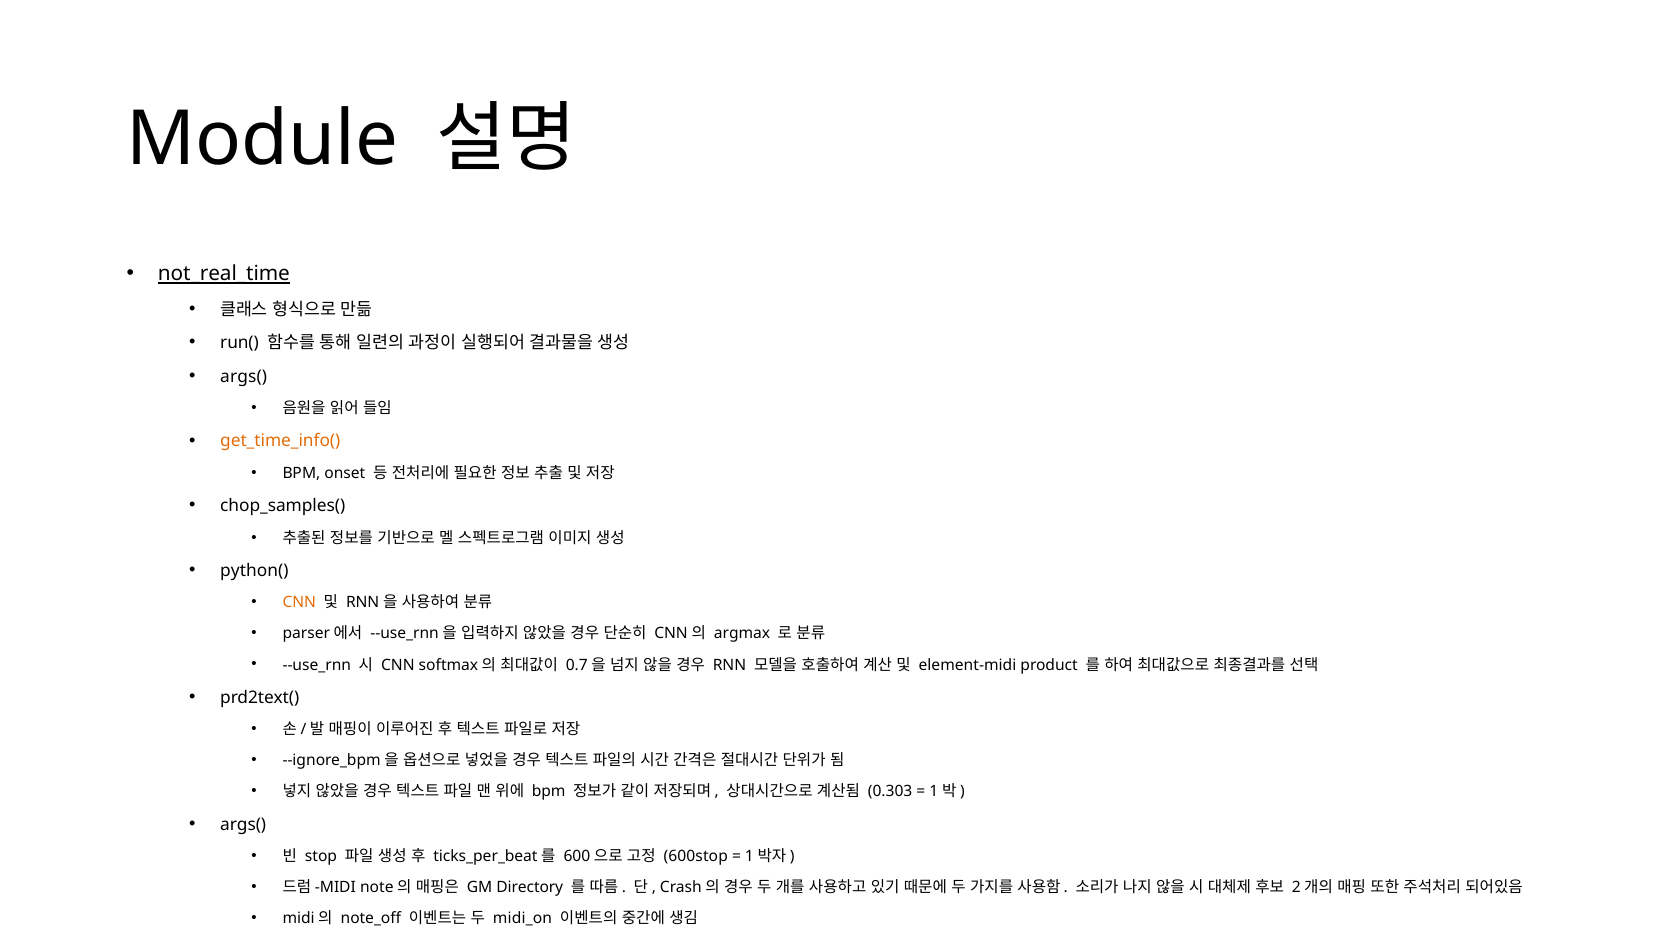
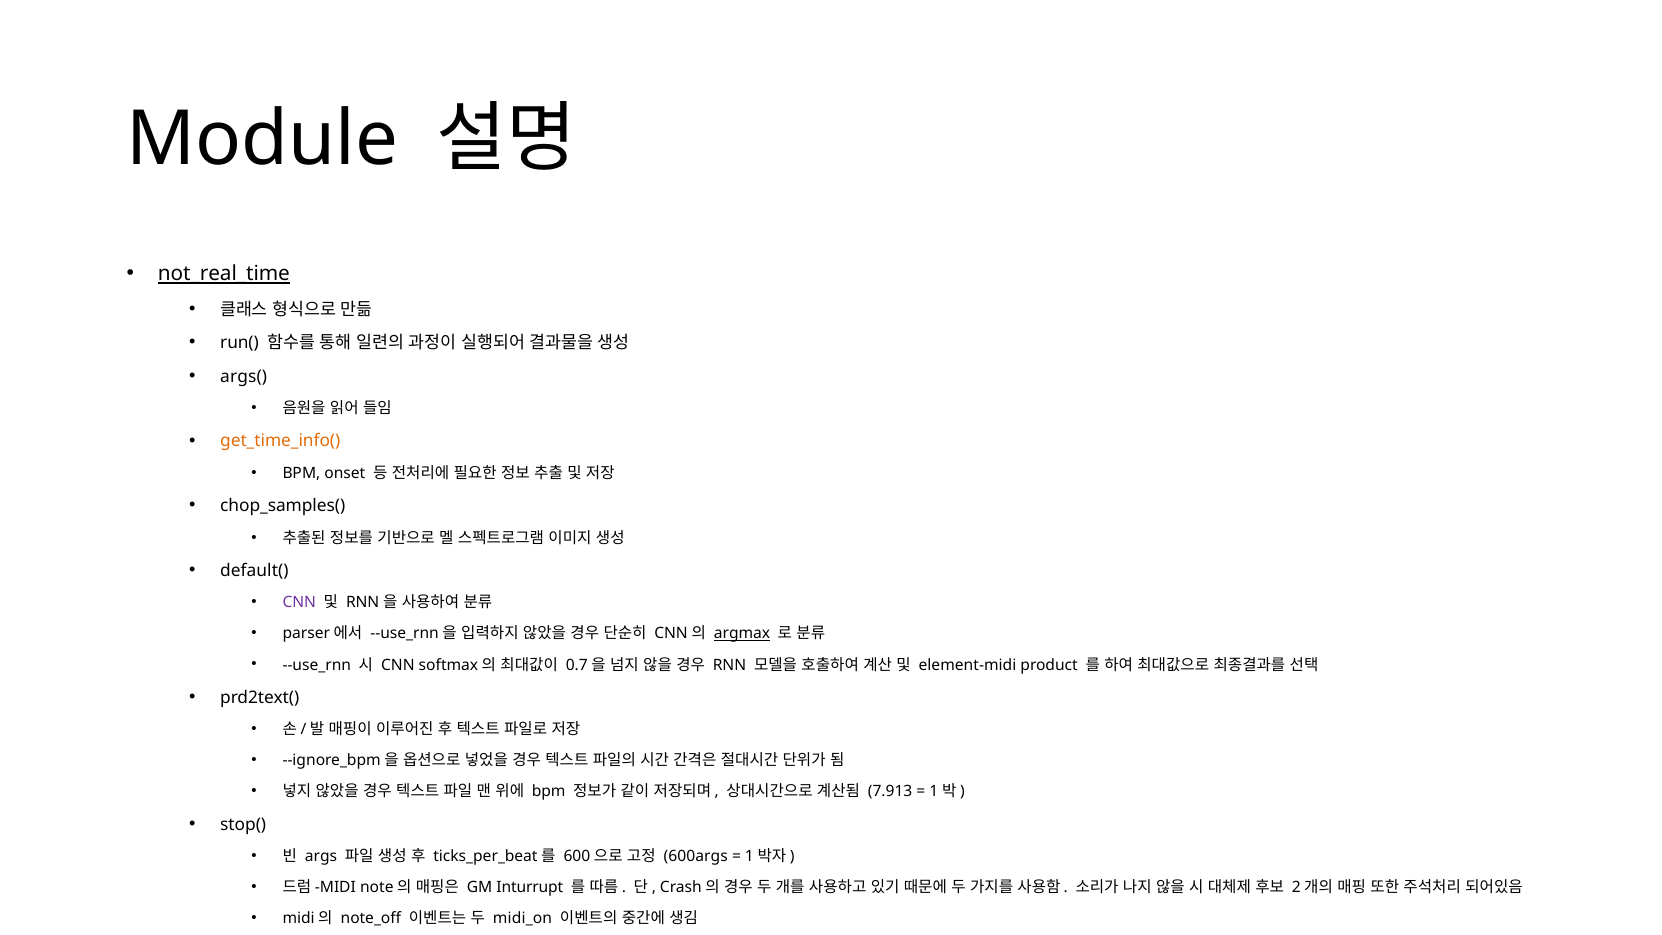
python(: python( -> default( (254, 571)
CNN colour: orange -> purple (299, 603)
argmax underline: none -> present (742, 634)
0.303: 0.303 -> 7.913 (890, 792)
args(: args( -> stop( (243, 824)
stop: stop -> args (321, 856)
600stop: 600stop -> 600args (696, 856)
Directory: Directory -> Inturrupt (530, 887)
